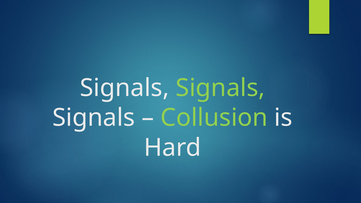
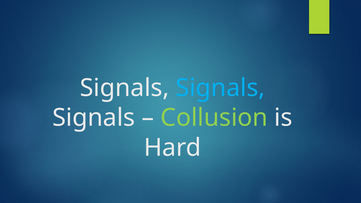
Signals colour: light green -> light blue (220, 88)
